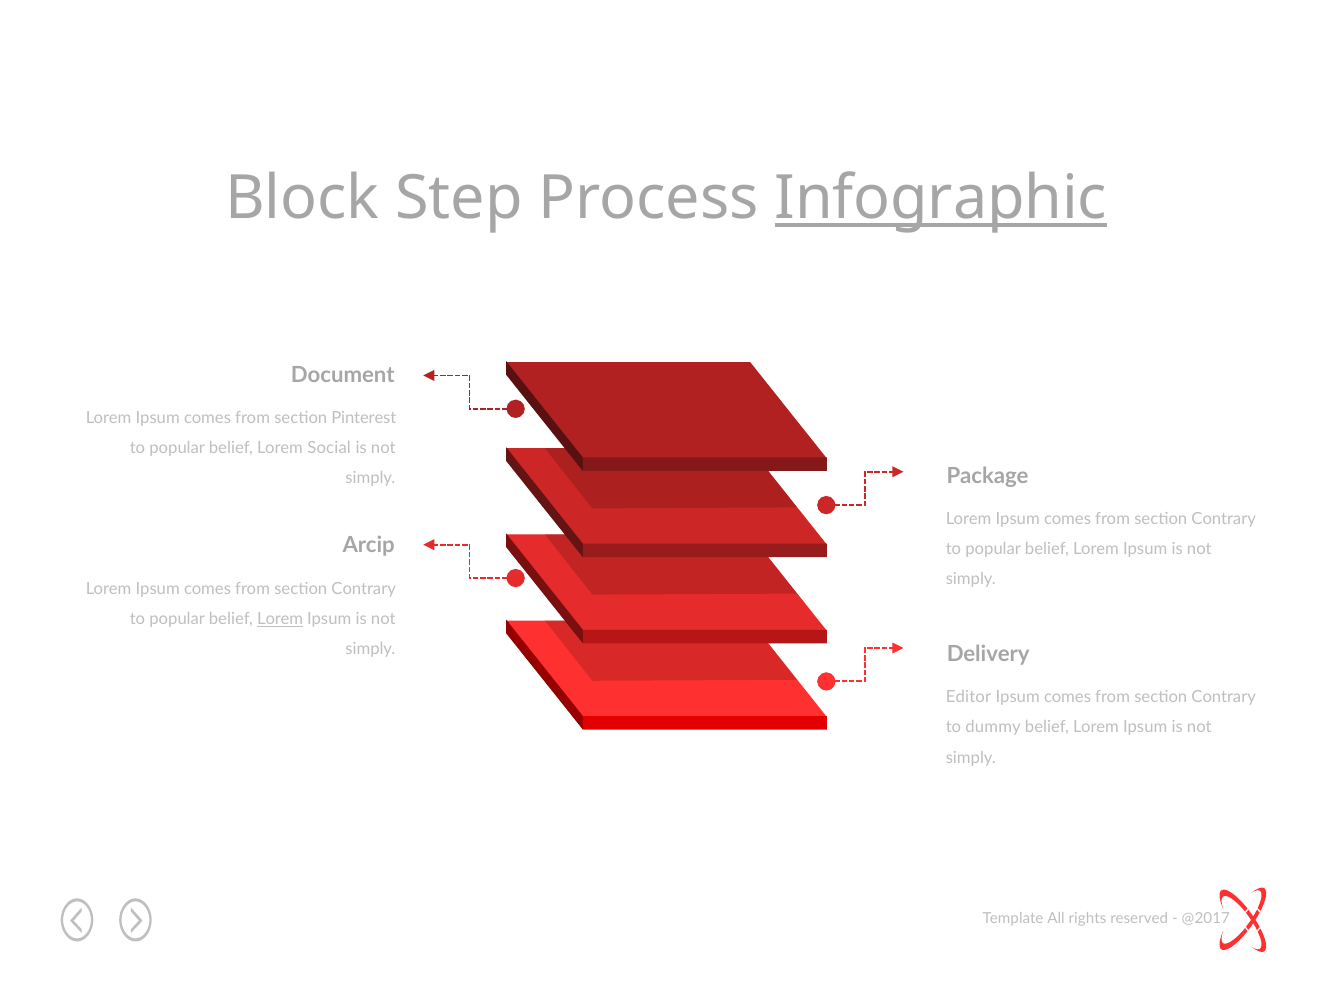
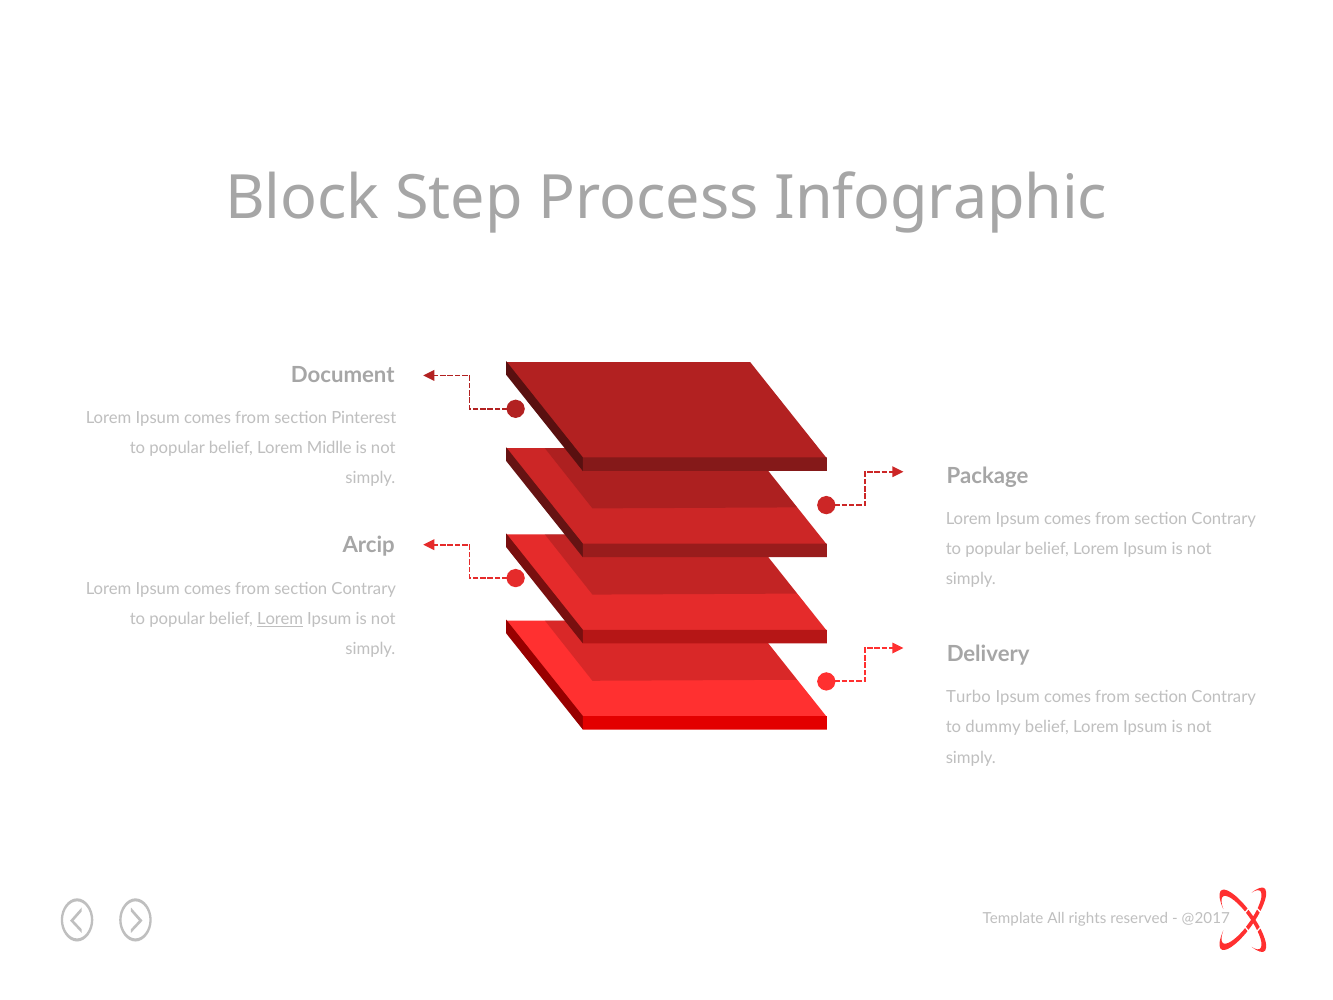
Infographic underline: present -> none (941, 199)
Social: Social -> Midlle (329, 448)
Editor: Editor -> Turbo (968, 697)
